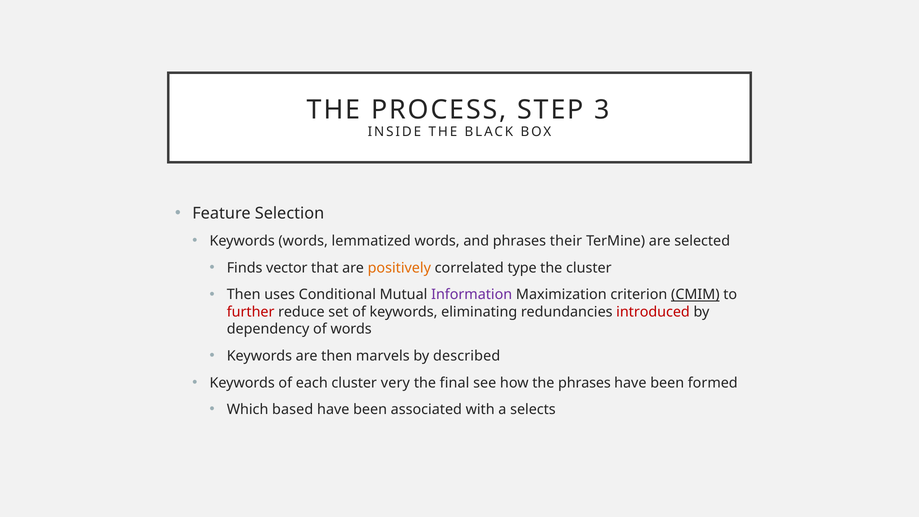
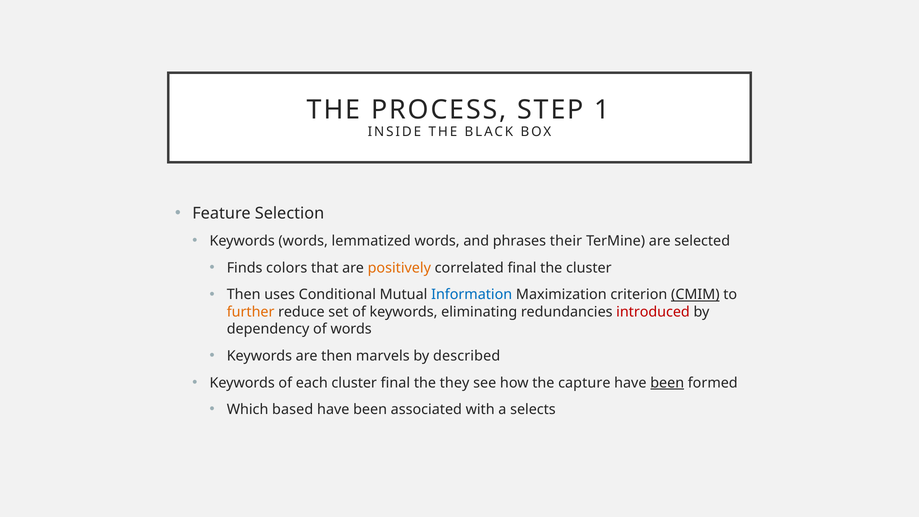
3: 3 -> 1 (602, 110)
vector: vector -> colors (287, 268)
correlated type: type -> final (522, 268)
Information colour: purple -> blue (472, 295)
further colour: red -> orange (251, 312)
cluster very: very -> final (395, 383)
final: final -> they (455, 383)
the phrases: phrases -> capture (584, 383)
been underline: none -> present (667, 383)
